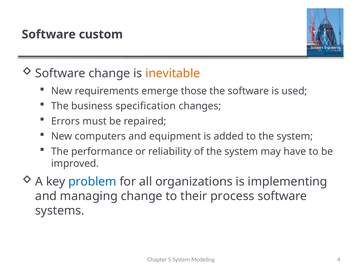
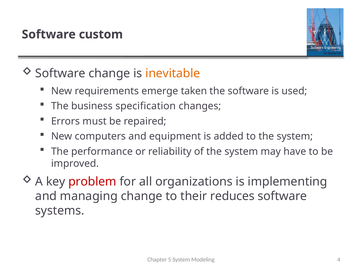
those: those -> taken (194, 91)
problem colour: blue -> red (92, 181)
process: process -> reduces (232, 196)
